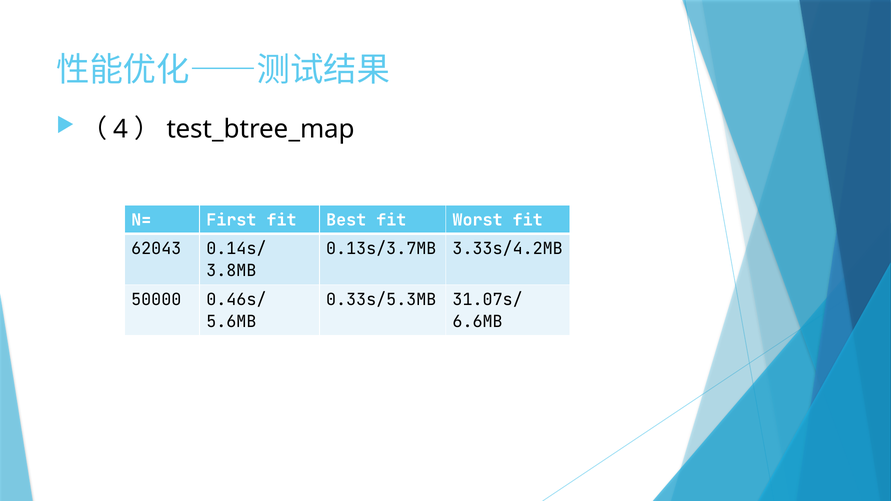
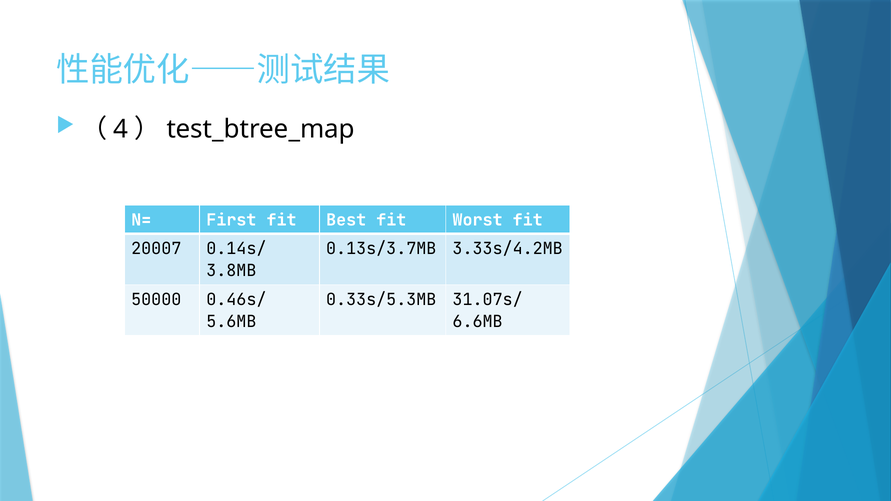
62043: 62043 -> 20007 (156, 249)
